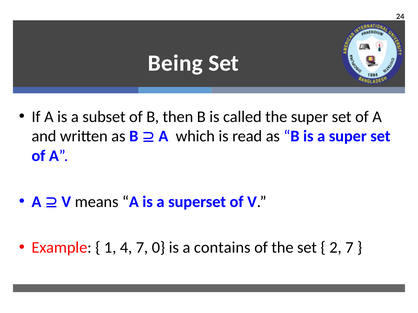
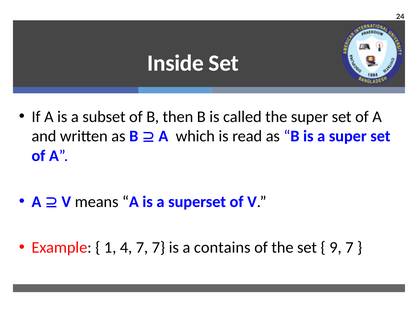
Being: Being -> Inside (176, 63)
7 0: 0 -> 7 (158, 248)
2: 2 -> 9 (335, 248)
